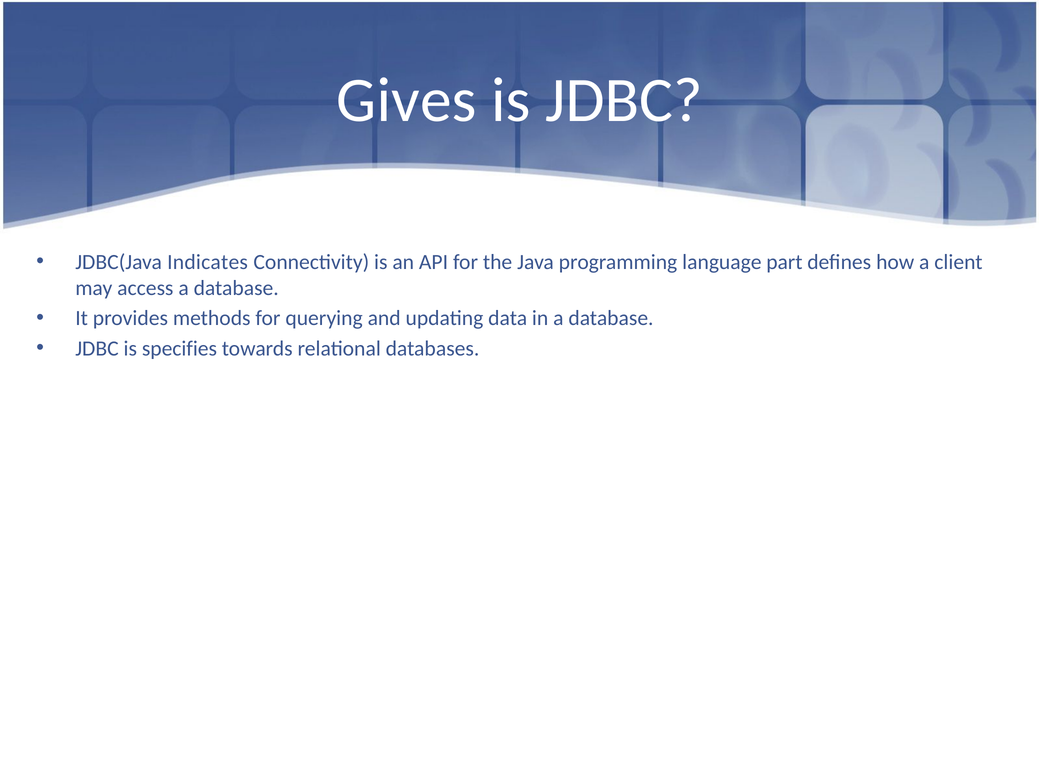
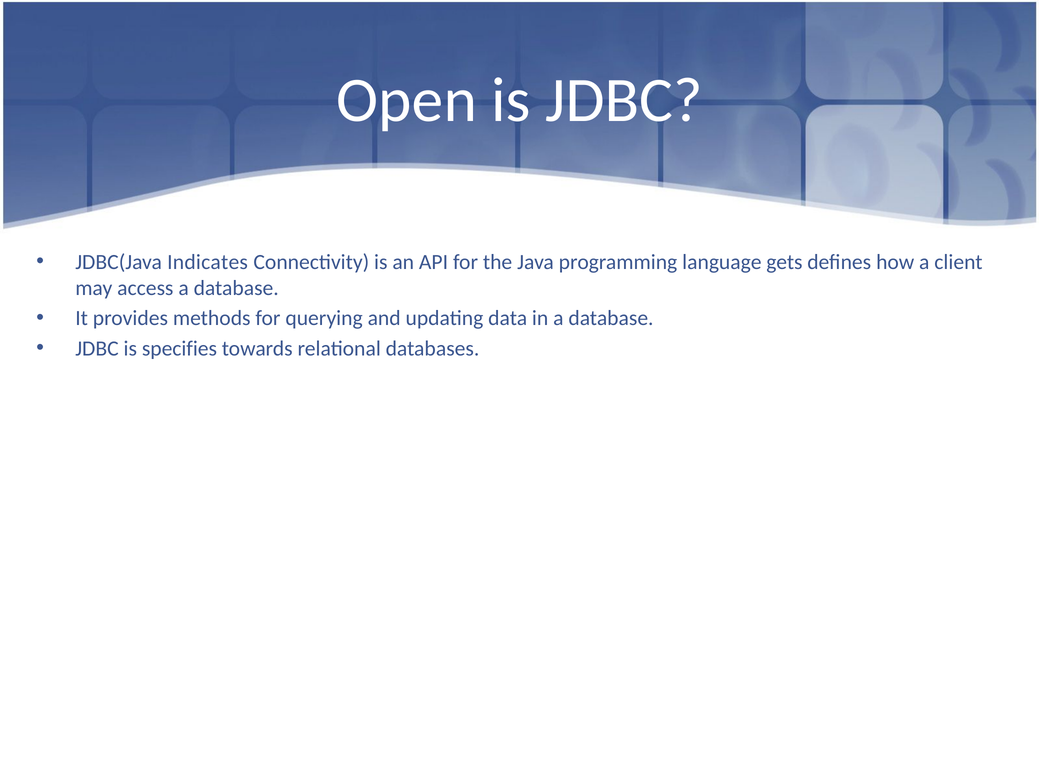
Gives: Gives -> Open (407, 101)
part: part -> gets (784, 262)
